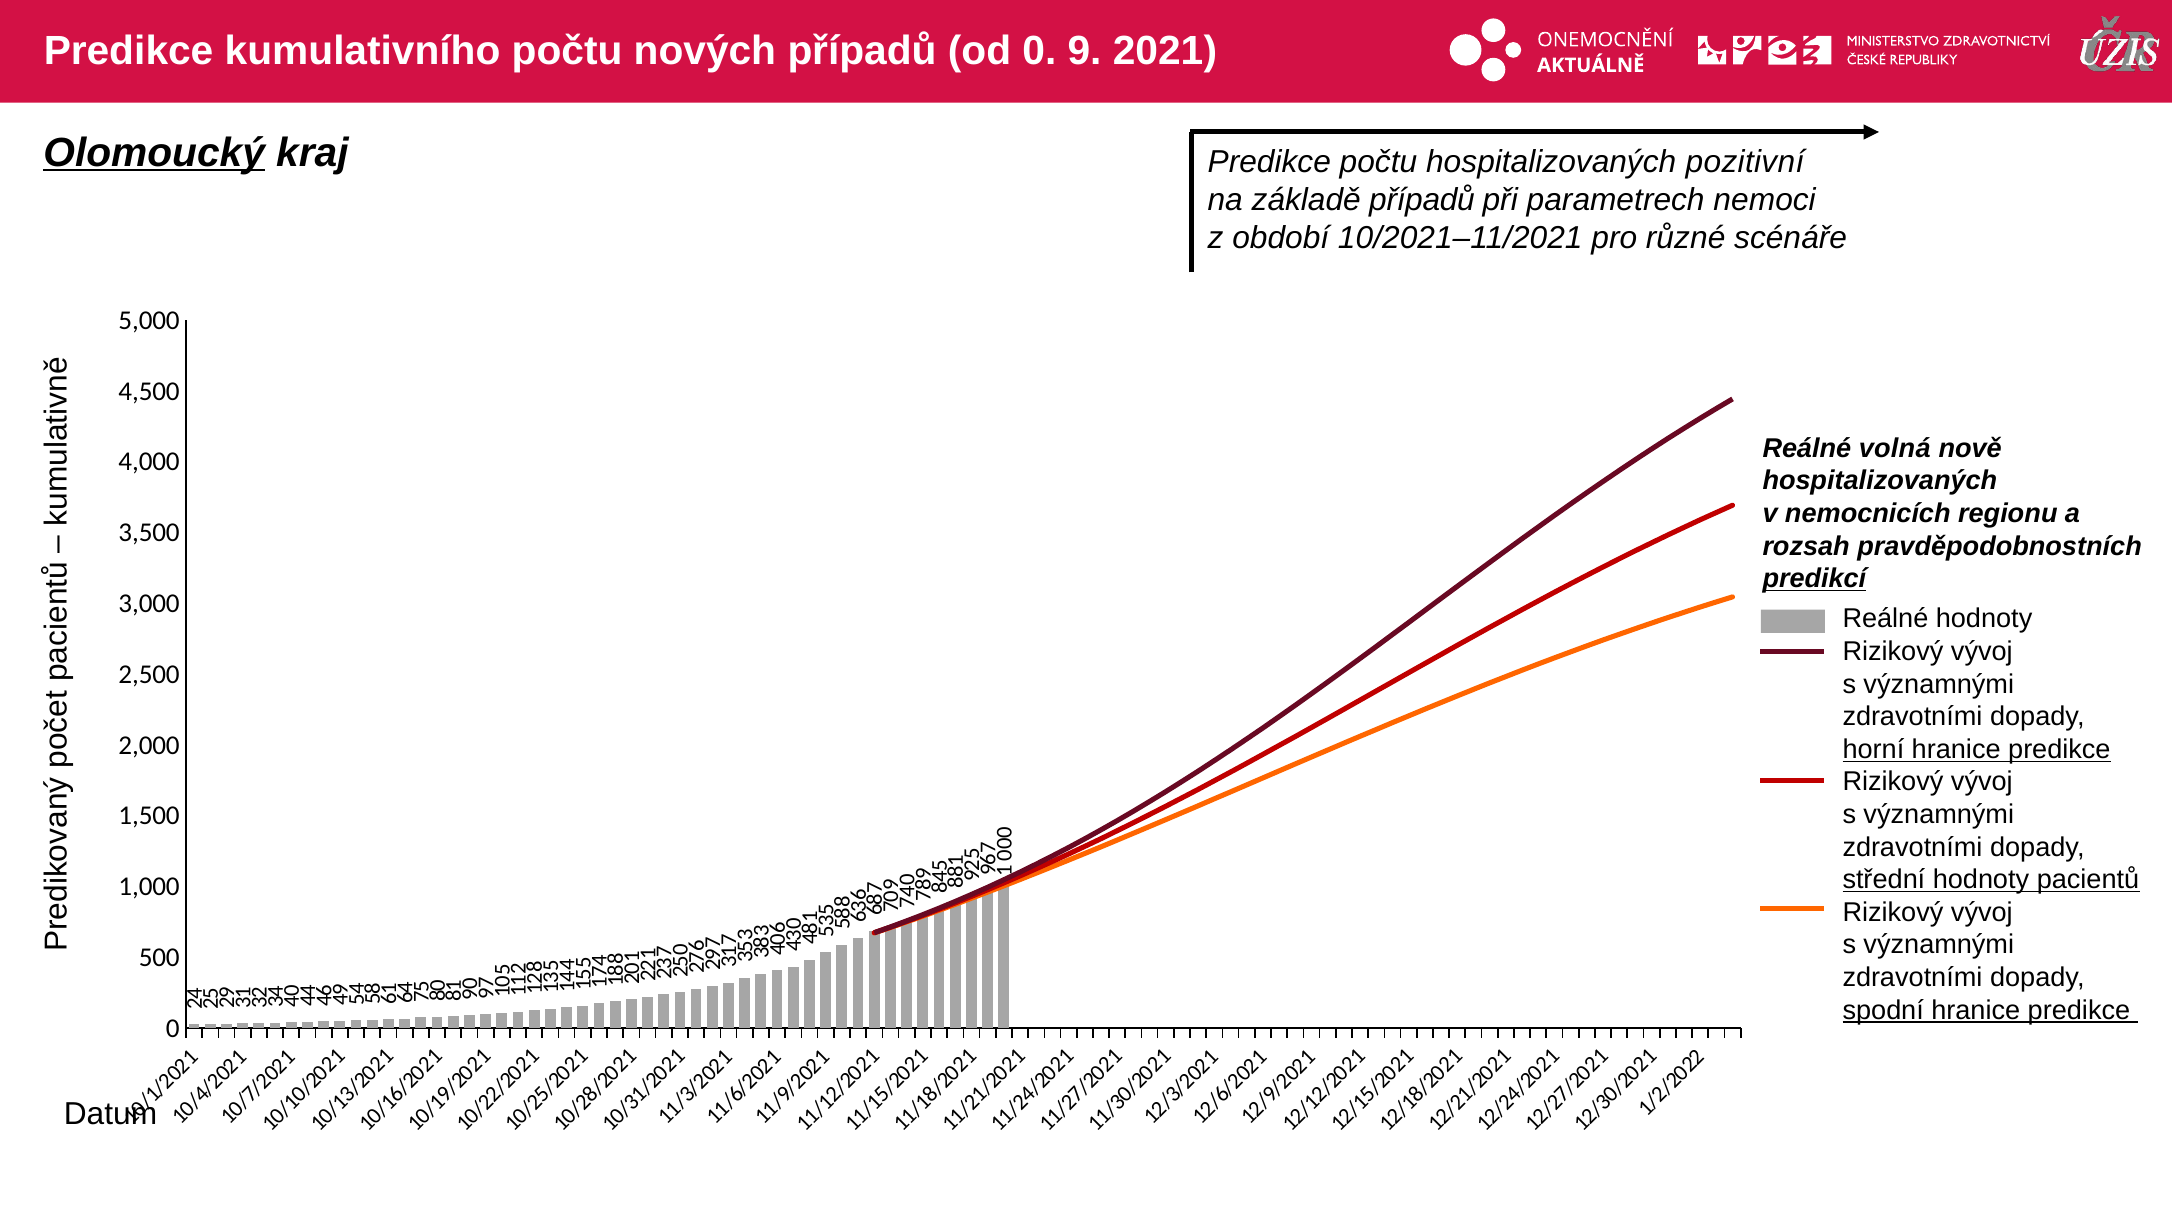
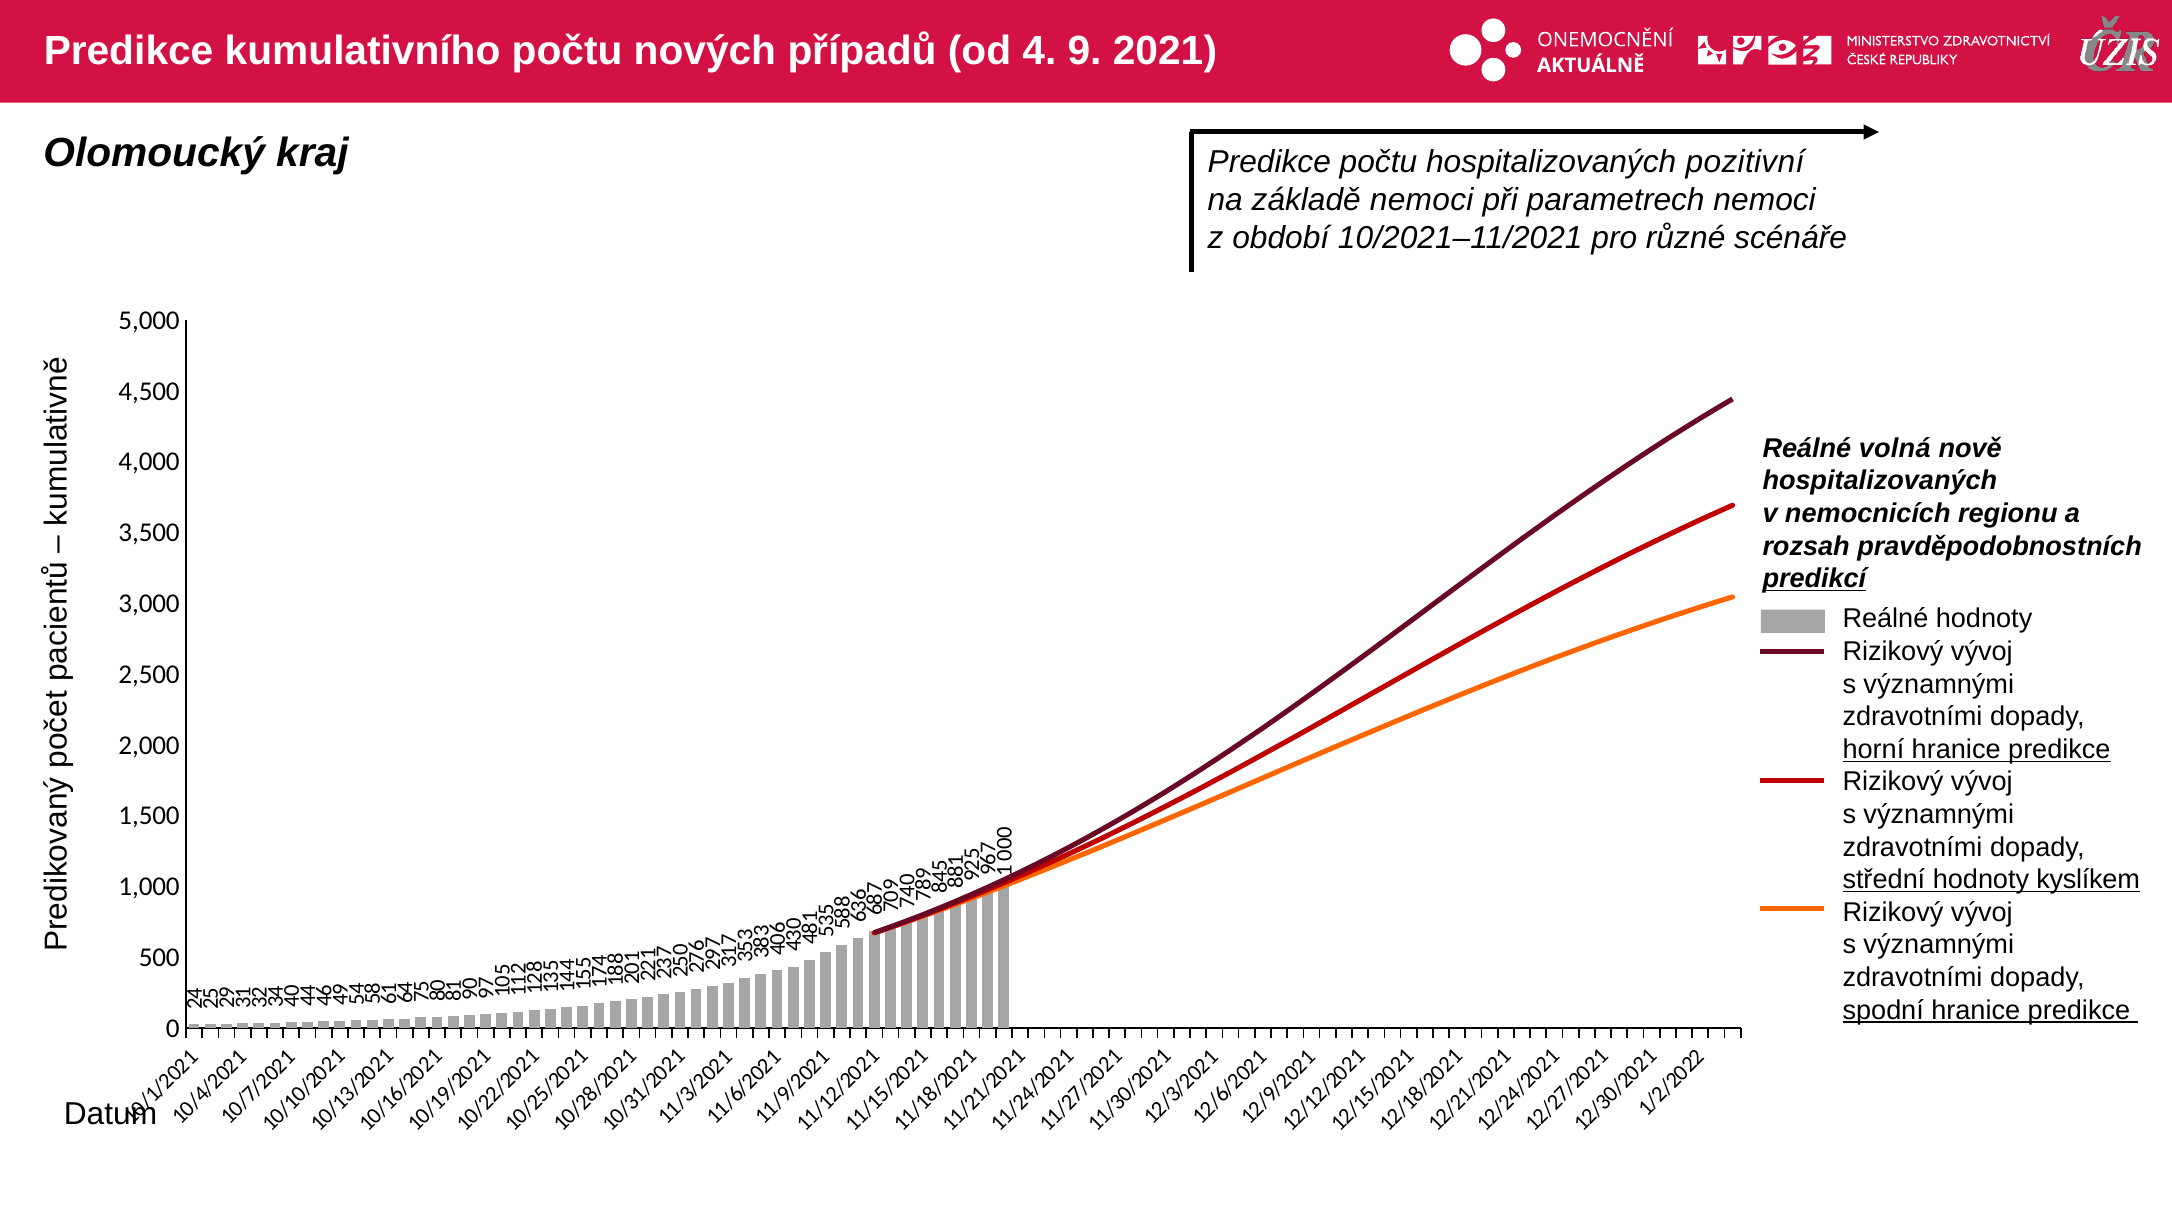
od 0: 0 -> 4 (1039, 51)
Olomoucký underline: present -> none (154, 153)
základě případů: případů -> nemoci (1422, 200)
pacientů: pacientů -> kyslíkem (2088, 880)
